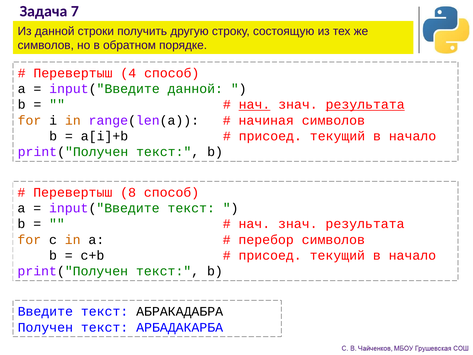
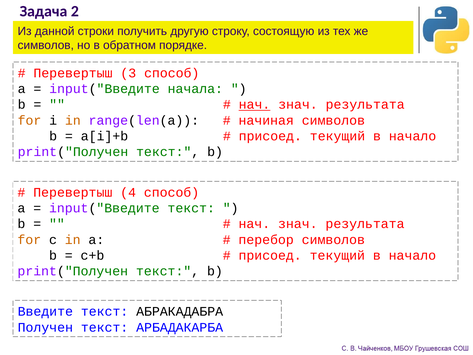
7: 7 -> 2 (75, 11)
4: 4 -> 3 (128, 73)
input("Введите данной: данной -> начала (195, 89)
результата underline: present -> none (365, 105)
8: 8 -> 4 (128, 192)
